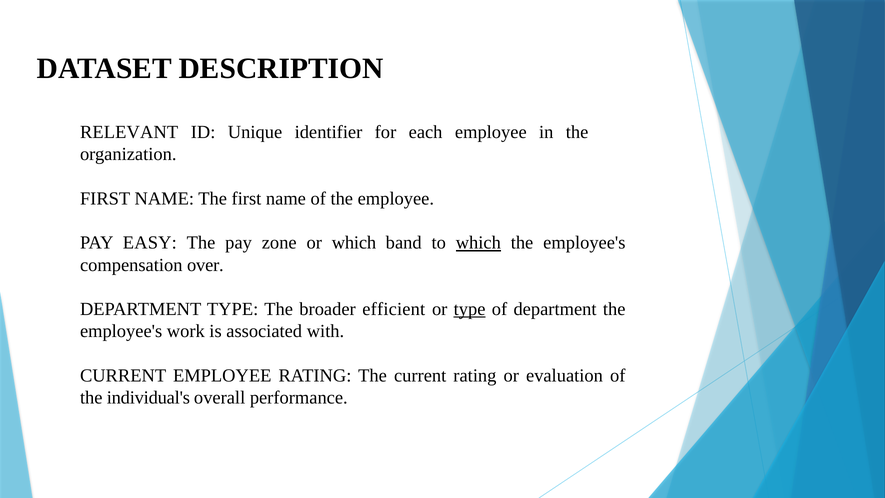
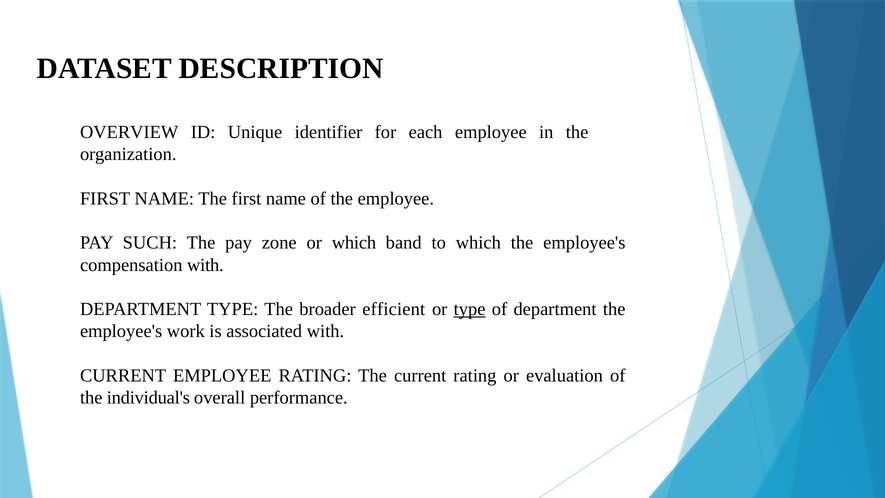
RELEVANT: RELEVANT -> OVERVIEW (129, 132)
EASY: EASY -> SUCH (150, 243)
which underline: present -> none (478, 243)
compensation over: over -> with (205, 265)
